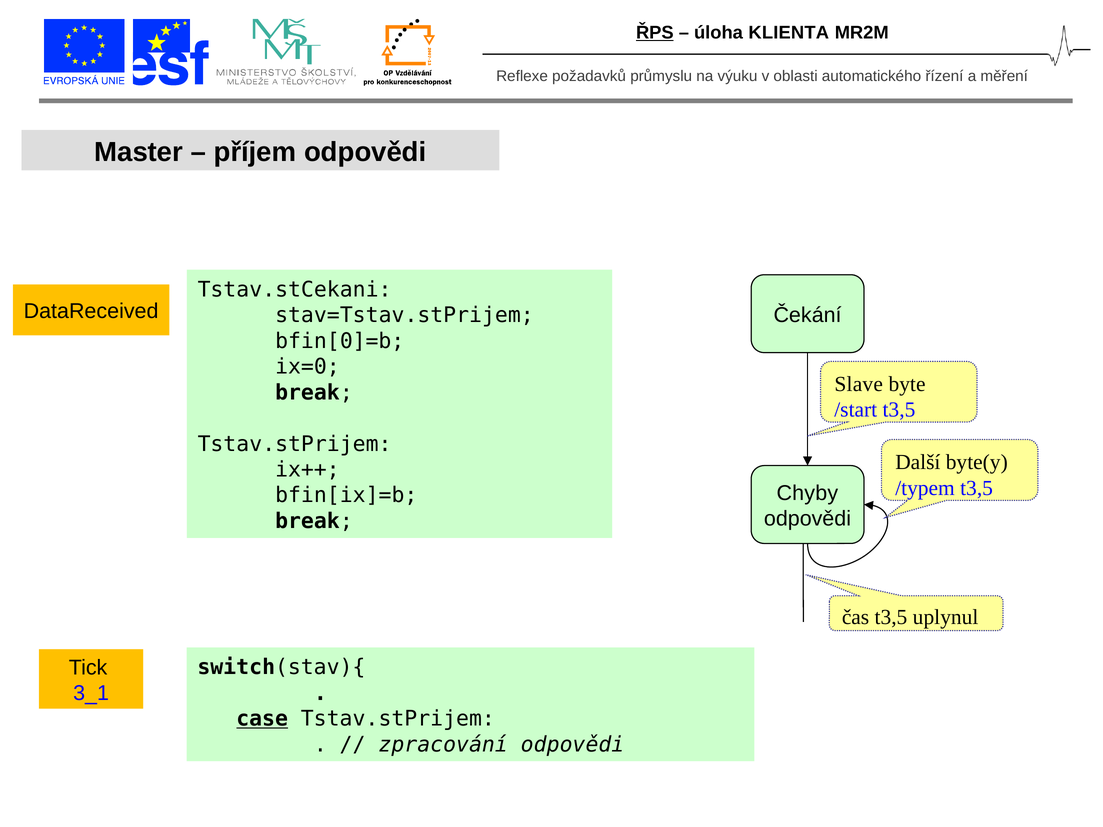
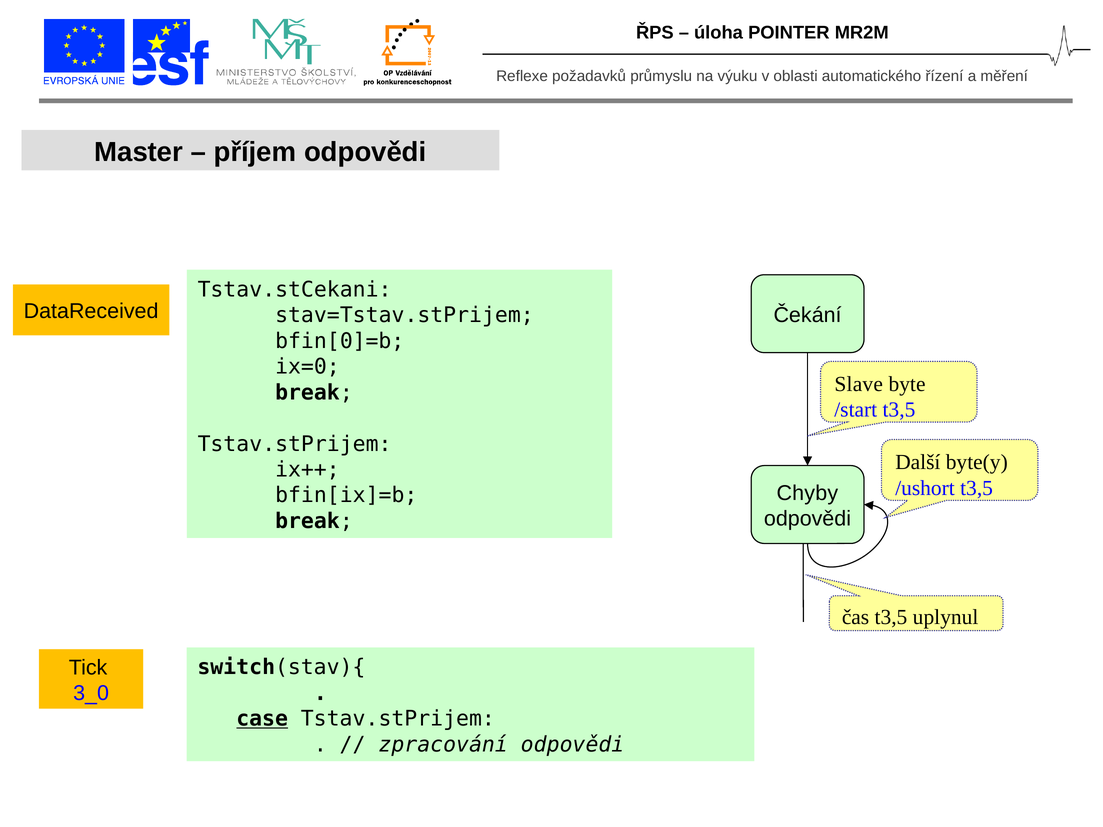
ŘPS underline: present -> none (655, 33)
KLIENTA: KLIENTA -> POINTER (789, 33)
/typem: /typem -> /ushort (925, 488)
3_1: 3_1 -> 3_0 (91, 693)
